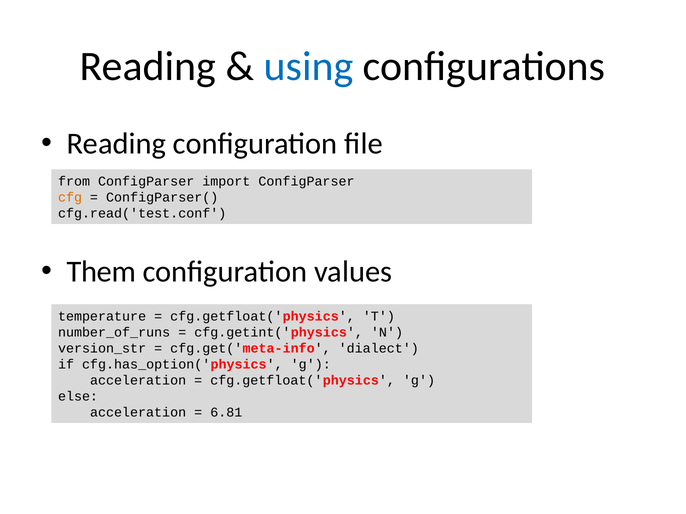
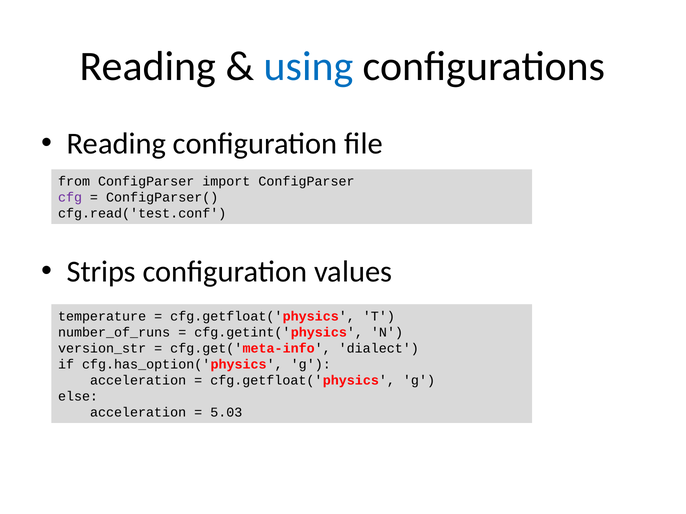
cfg colour: orange -> purple (70, 198)
Them: Them -> Strips (101, 272)
6.81: 6.81 -> 5.03 (226, 413)
